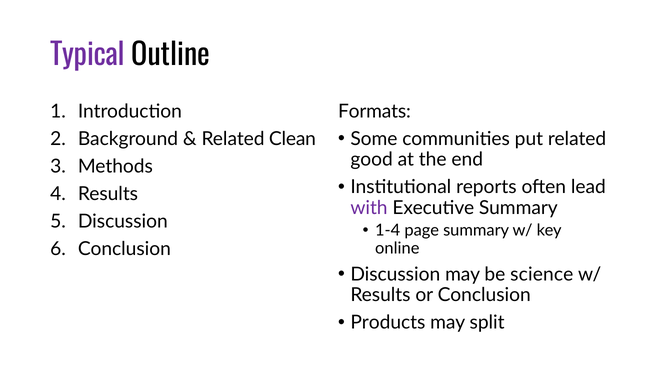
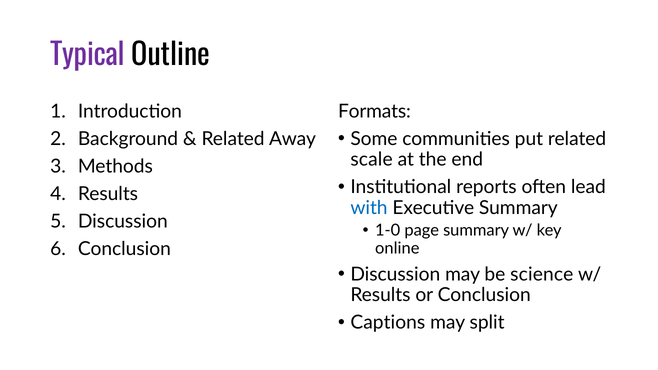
Clean: Clean -> Away (292, 139)
good: good -> scale (372, 160)
with colour: purple -> blue (369, 208)
1-4: 1-4 -> 1-0 (388, 231)
Products: Products -> Captions (388, 323)
